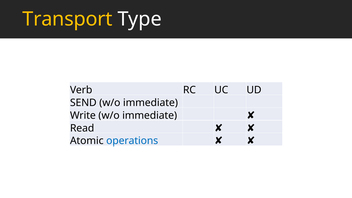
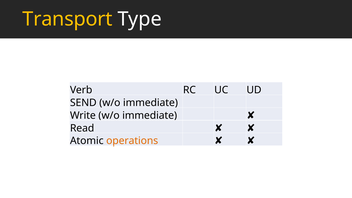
operations colour: blue -> orange (132, 141)
